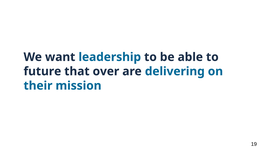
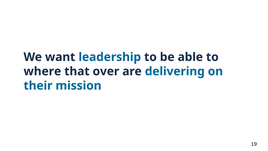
future: future -> where (42, 71)
